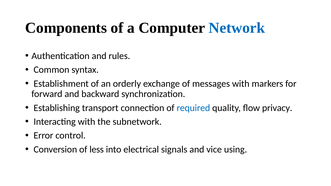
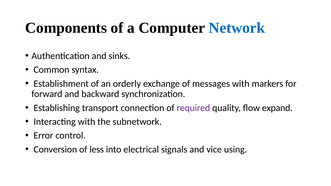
rules: rules -> sinks (119, 56)
required colour: blue -> purple (193, 108)
privacy: privacy -> expand (277, 108)
